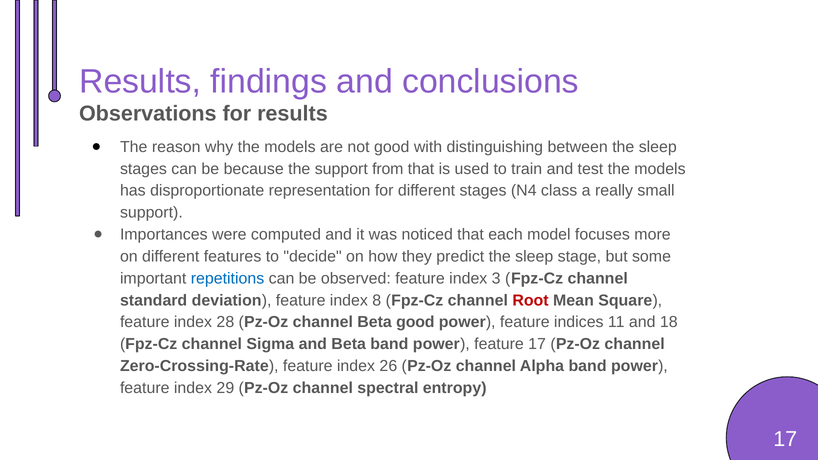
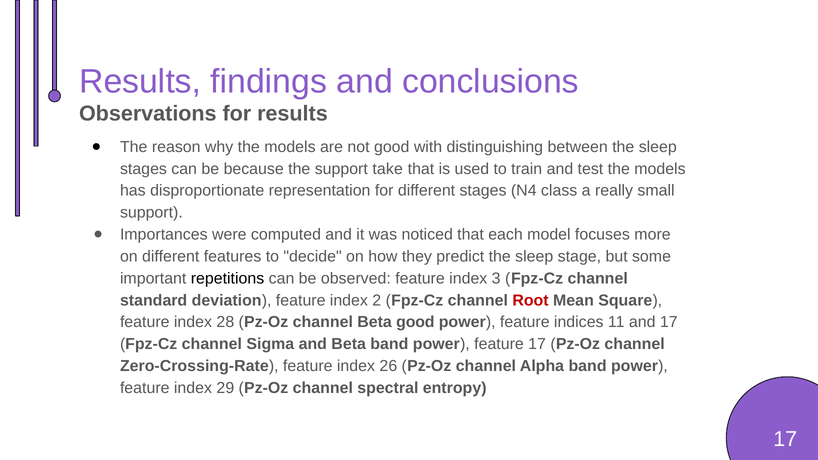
from: from -> take (388, 169)
repetitions colour: blue -> black (228, 278)
8: 8 -> 2 (377, 300)
and 18: 18 -> 17 (669, 322)
